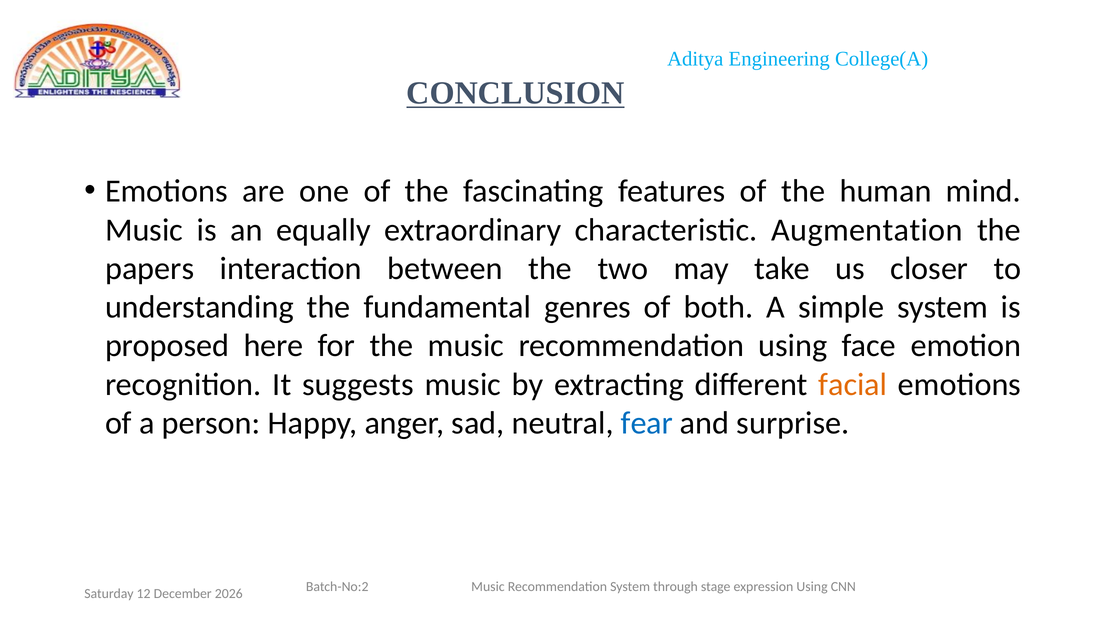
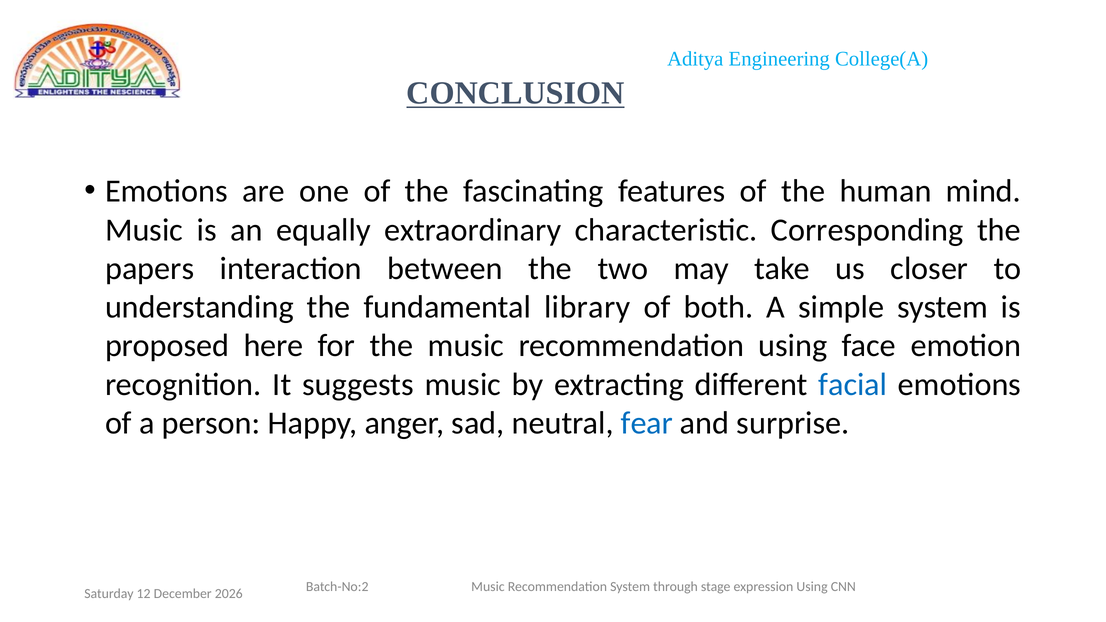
Augmentation: Augmentation -> Corresponding (867, 230)
genres: genres -> library (587, 307)
facial colour: orange -> blue (853, 384)
